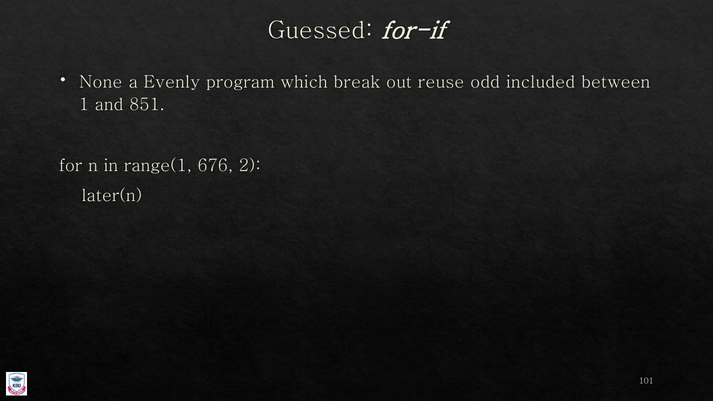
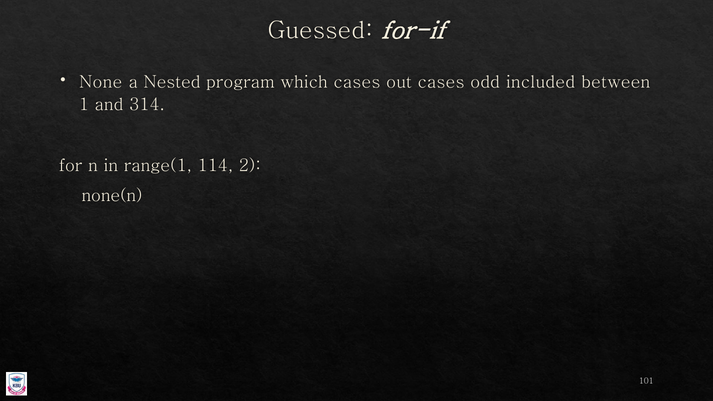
Evenly: Evenly -> Nested (172, 82)
which break: break -> cases (357, 82)
out reuse: reuse -> cases (441, 82)
851: 851 -> 314 (147, 105)
676: 676 -> 114 (215, 165)
later(n: later(n -> none(n (112, 196)
